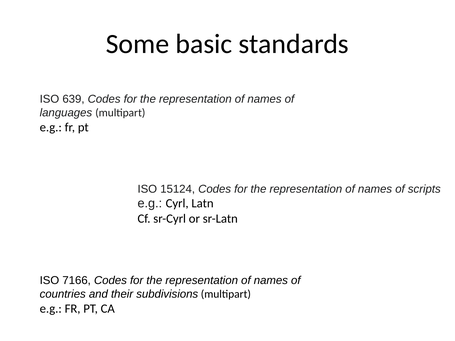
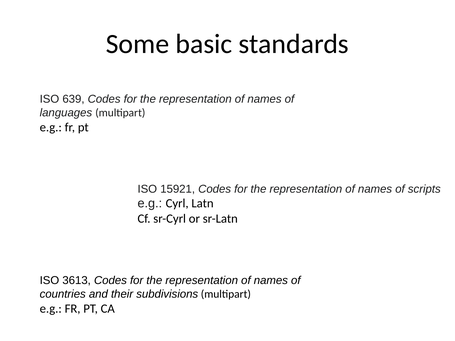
15124: 15124 -> 15921 (178, 189)
7166: 7166 -> 3613 (77, 281)
